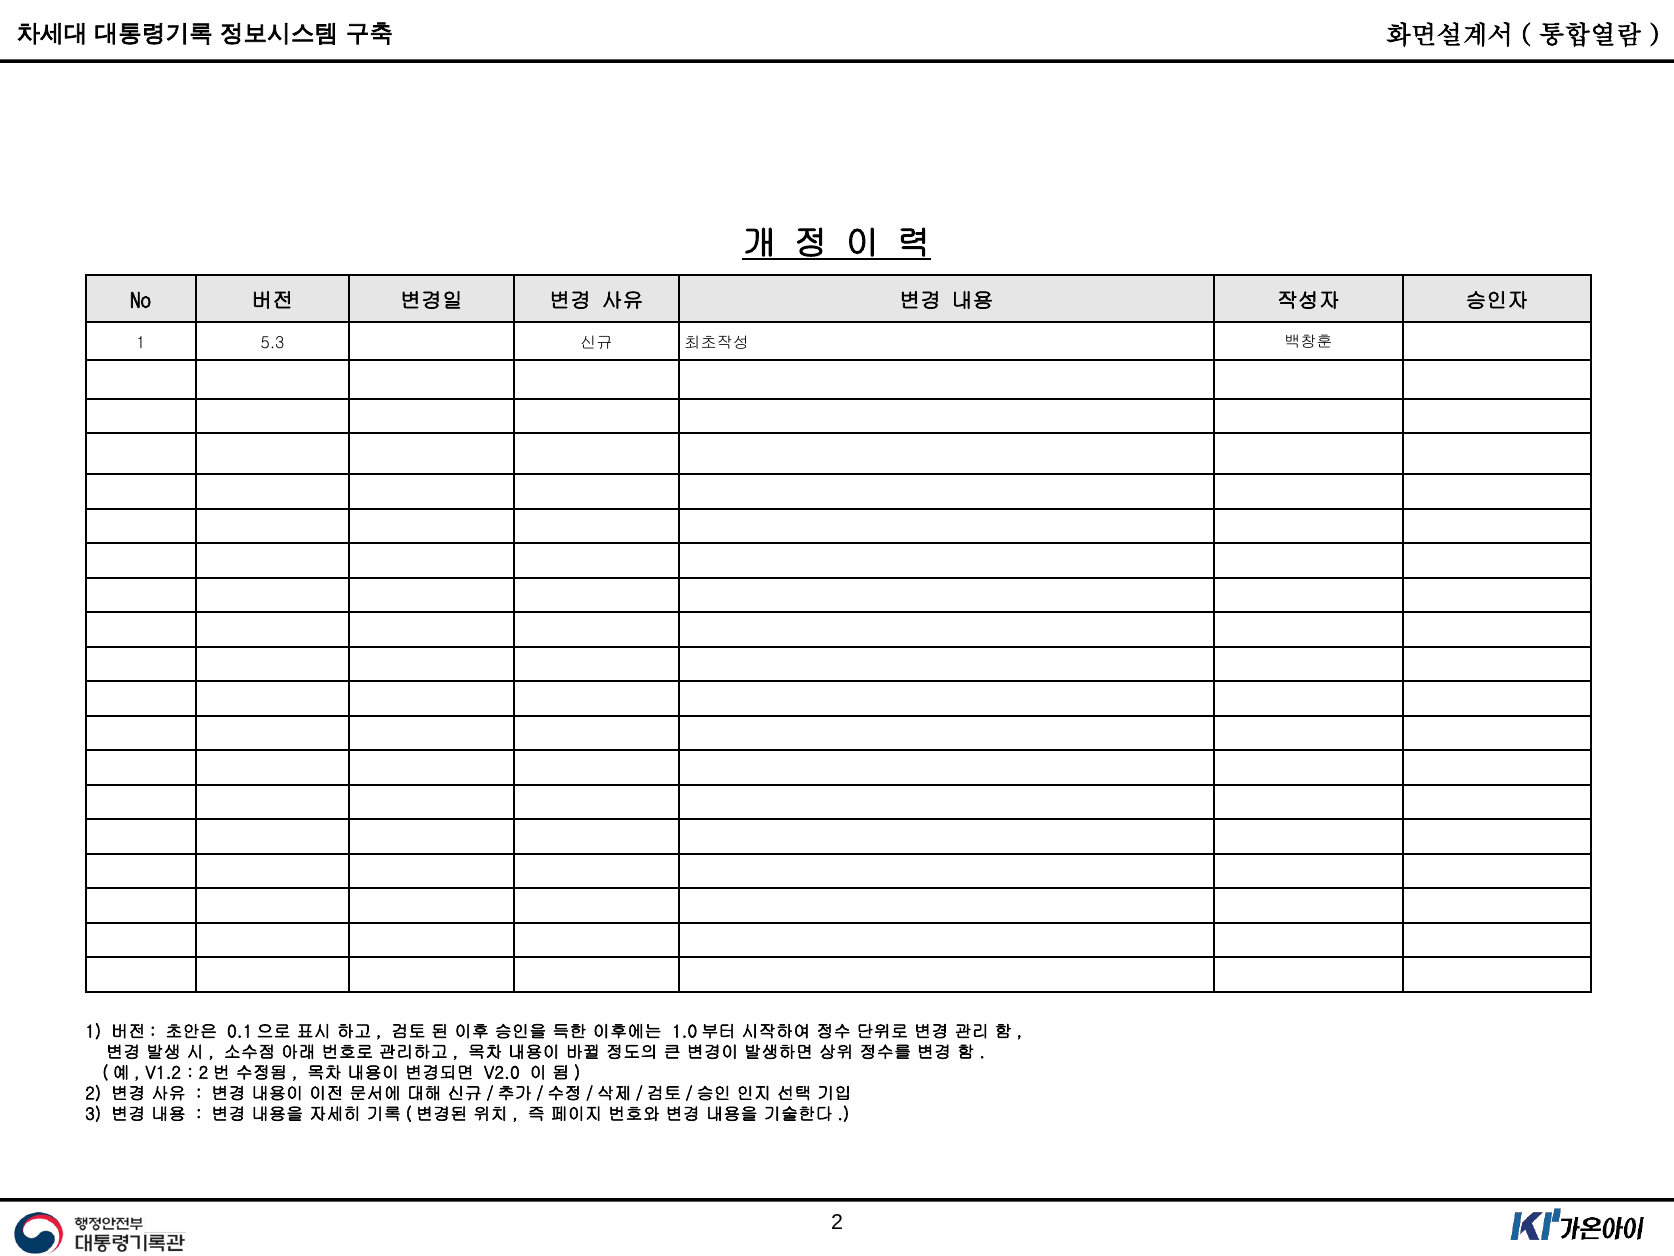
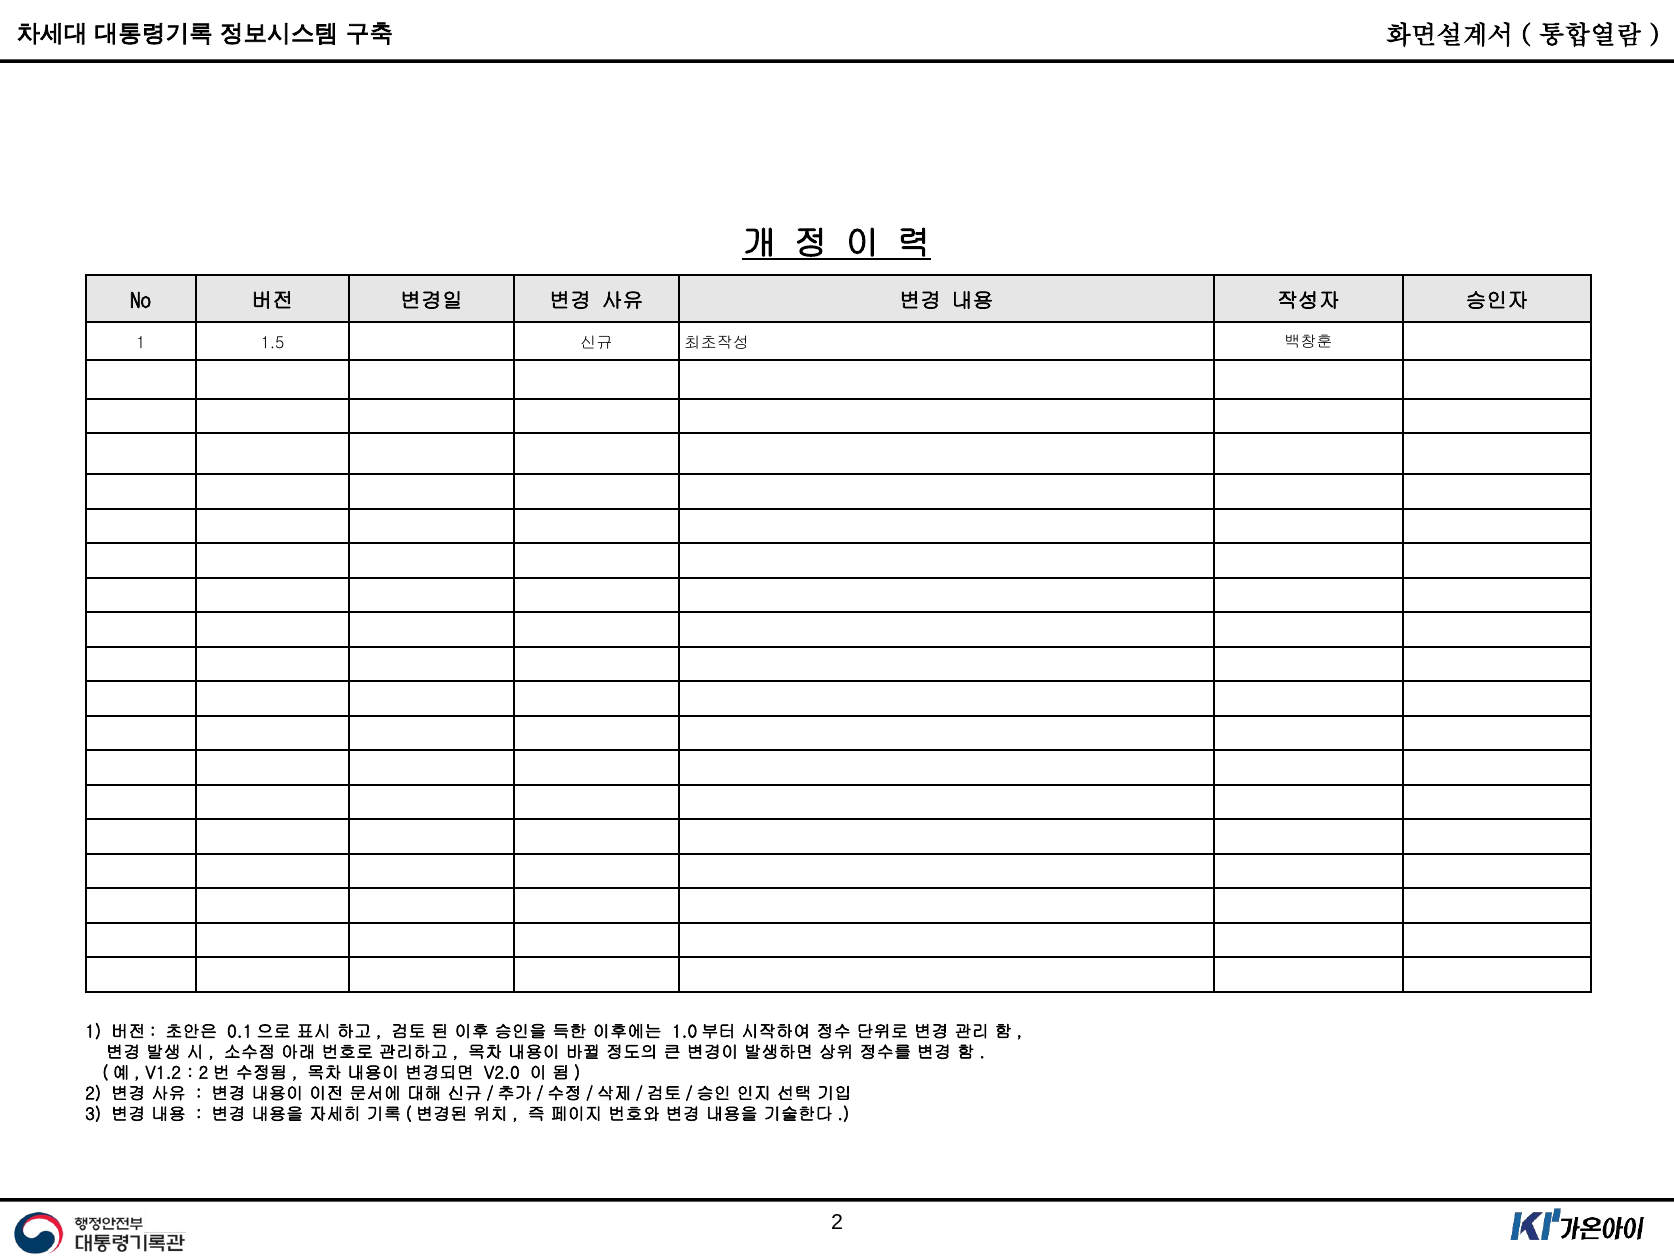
5.3: 5.3 -> 1.5 (272, 343)
